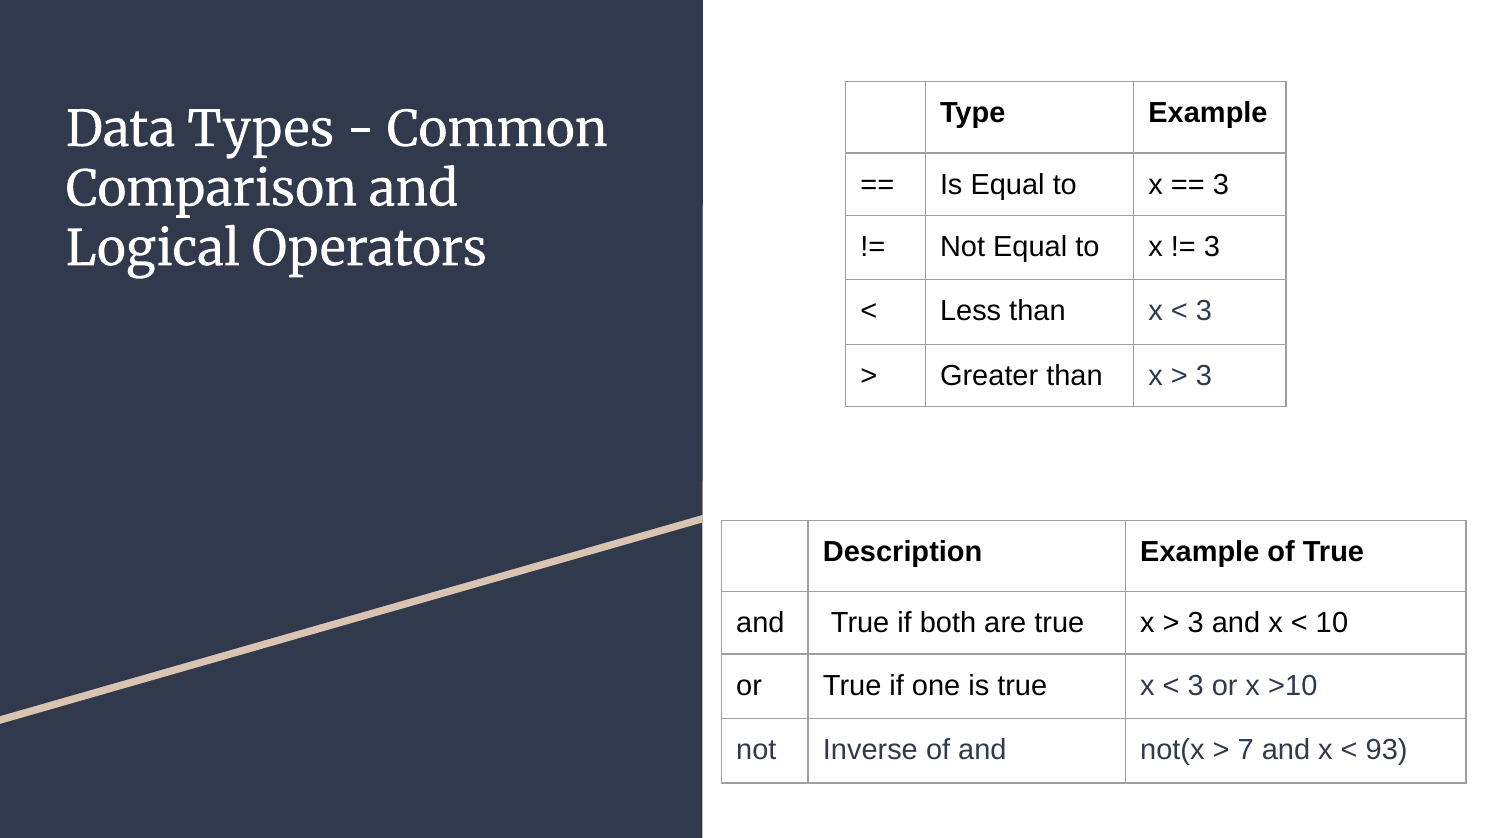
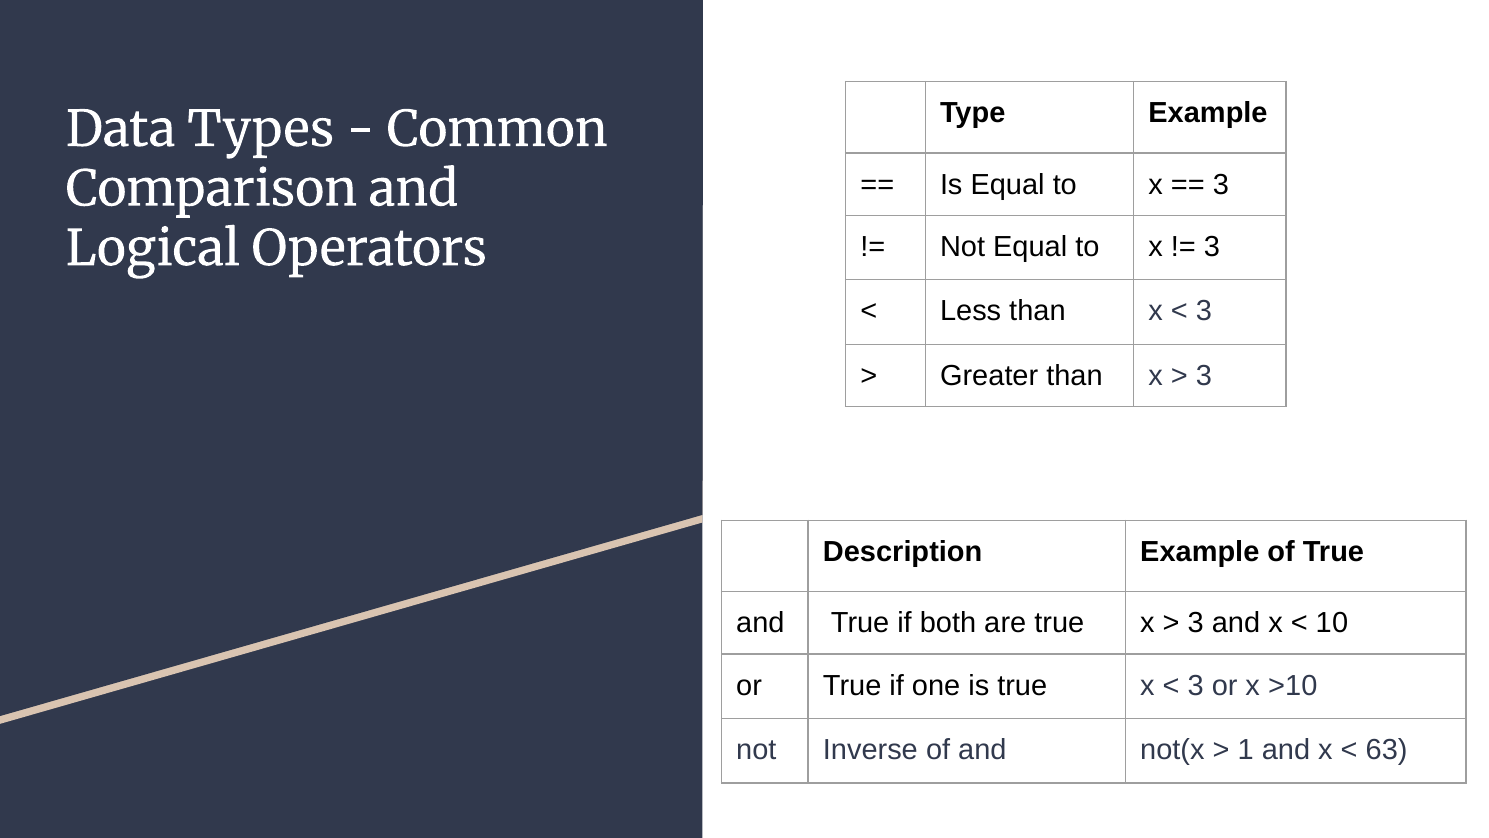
7: 7 -> 1 (1246, 750)
93: 93 -> 63 (1387, 750)
